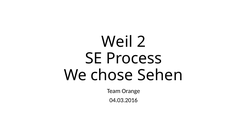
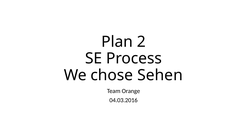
Weil: Weil -> Plan (117, 42)
